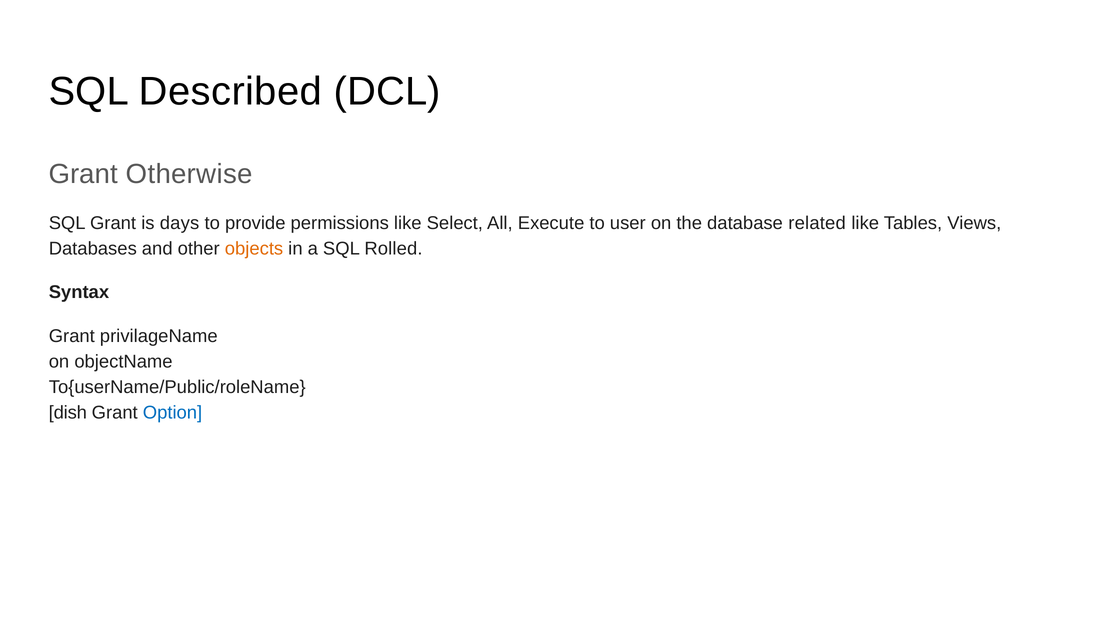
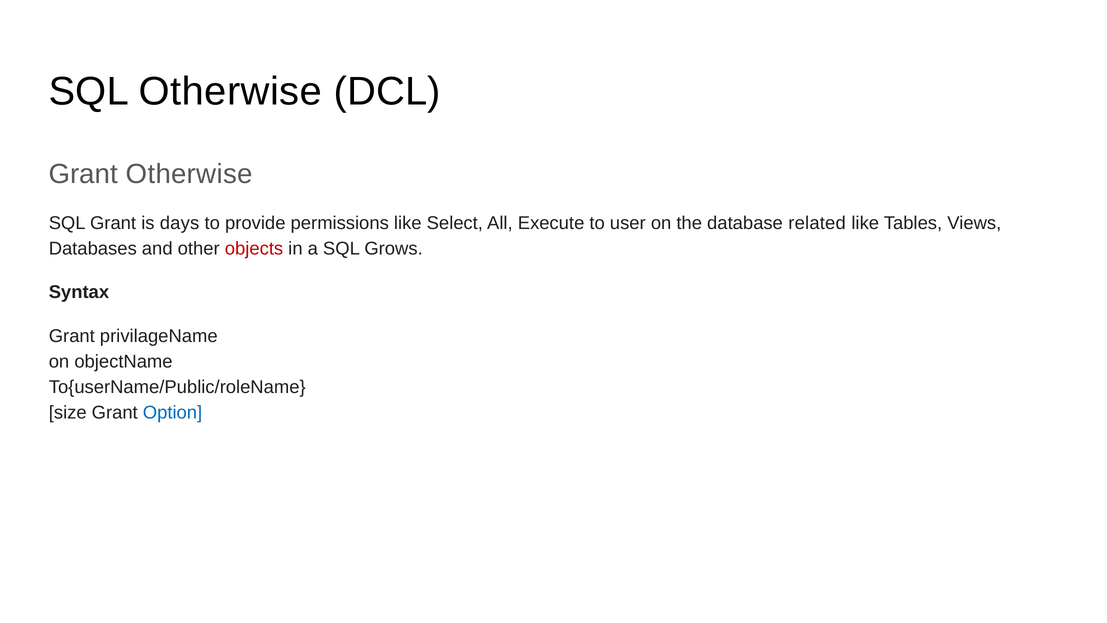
SQL Described: Described -> Otherwise (230, 92)
objects colour: orange -> red (254, 248)
Rolled: Rolled -> Grows (394, 248)
dish: dish -> size (68, 412)
